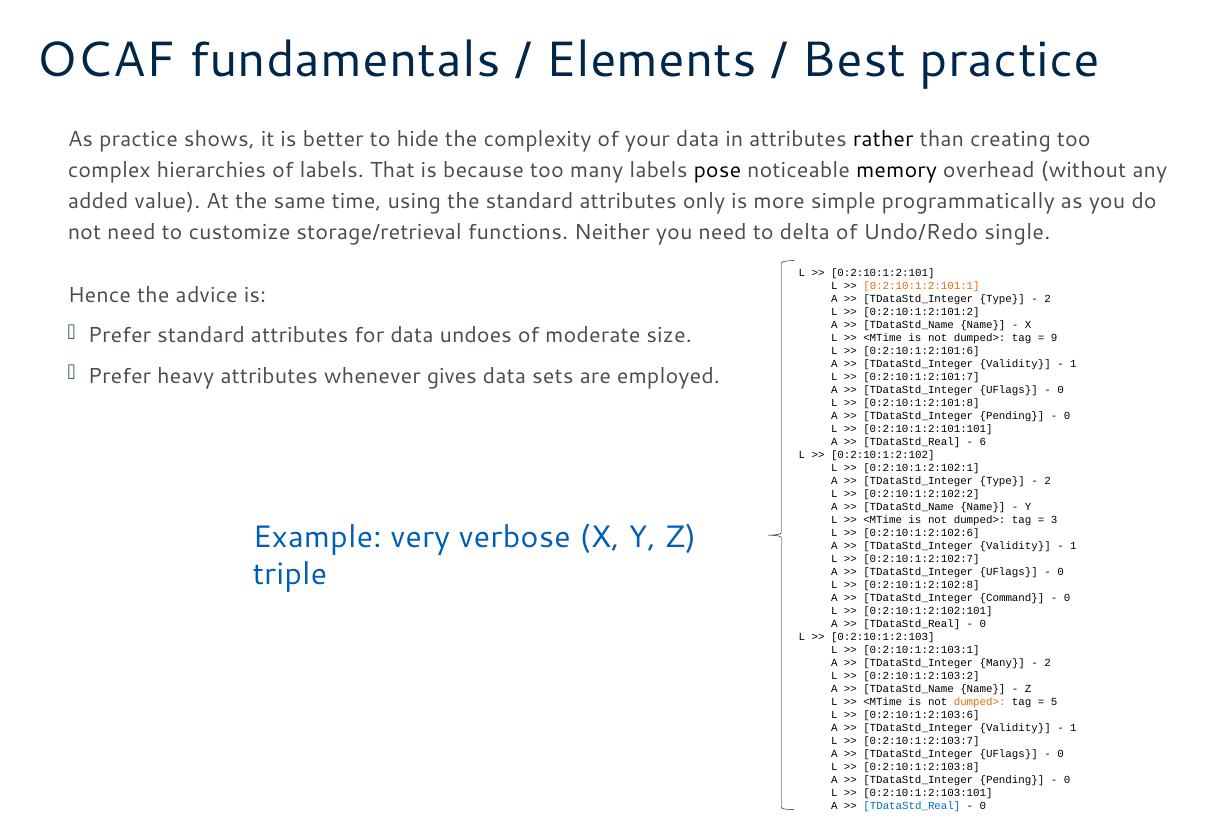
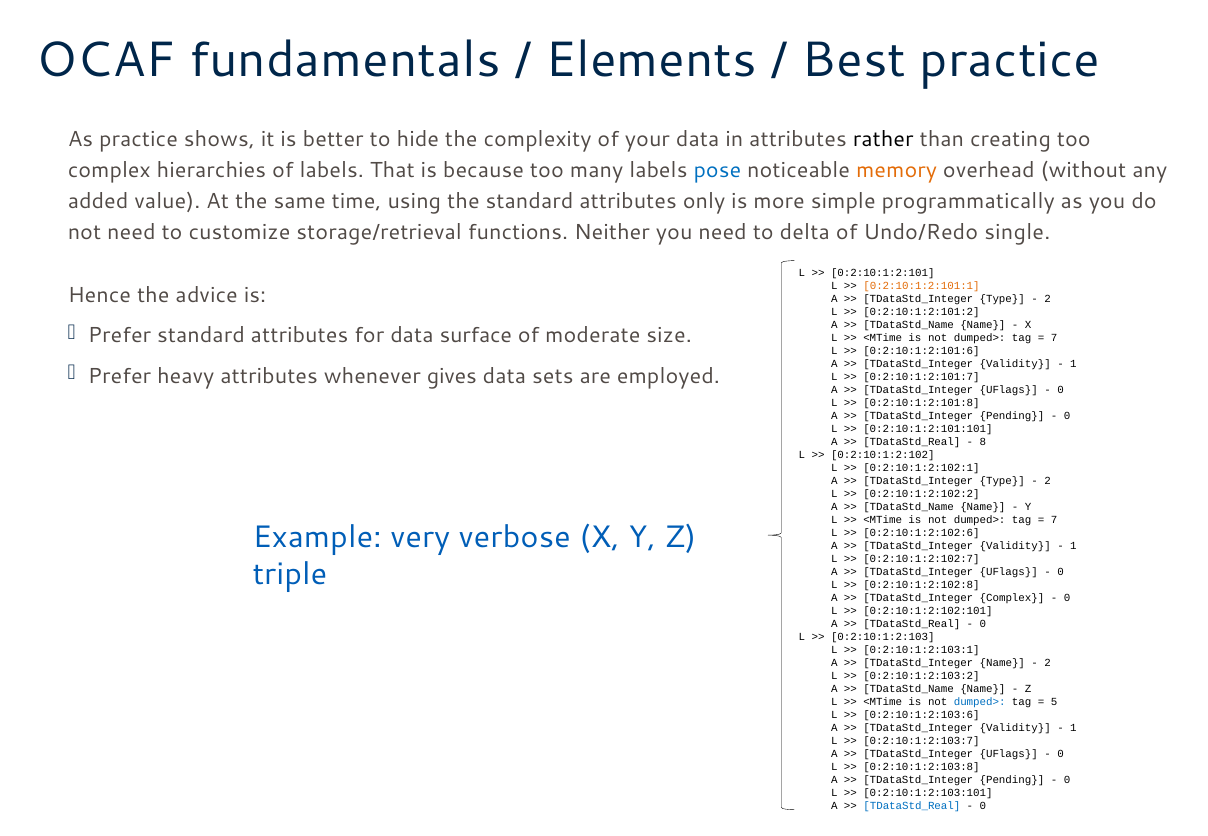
pose colour: black -> blue (717, 170)
memory colour: black -> orange (897, 170)
undoes: undoes -> surface (476, 336)
9: 9 -> 7 (1054, 338)
6: 6 -> 8 (983, 442)
3: 3 -> 7 (1054, 520)
TDataStd_Integer Command: Command -> Complex (1012, 598)
TDataStd_Integer Many: Many -> Name (1002, 663)
dumped> colour: orange -> blue (980, 702)
